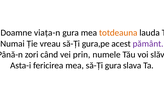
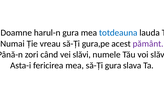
viața-n: viața-n -> harul-n (47, 33)
totdeauna colour: orange -> blue (118, 33)
vei prin: prin -> slăvi (82, 55)
